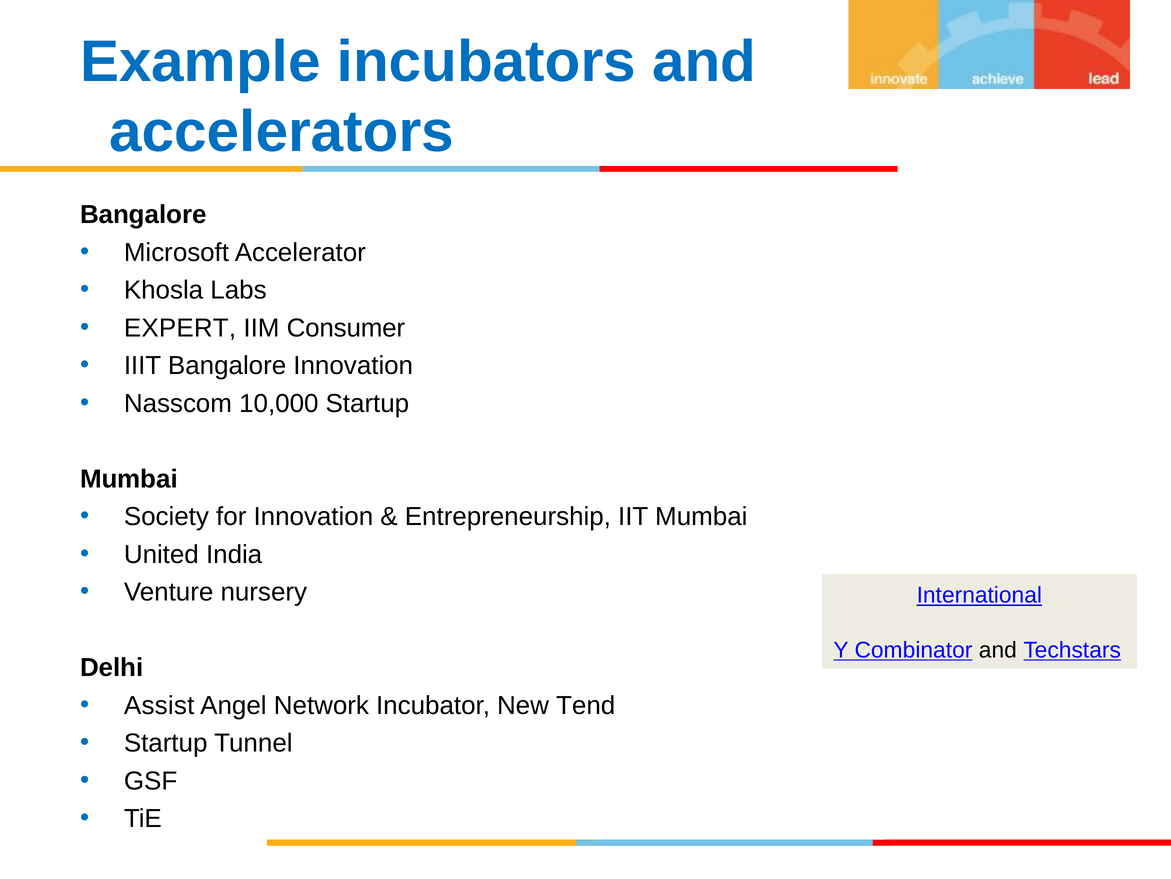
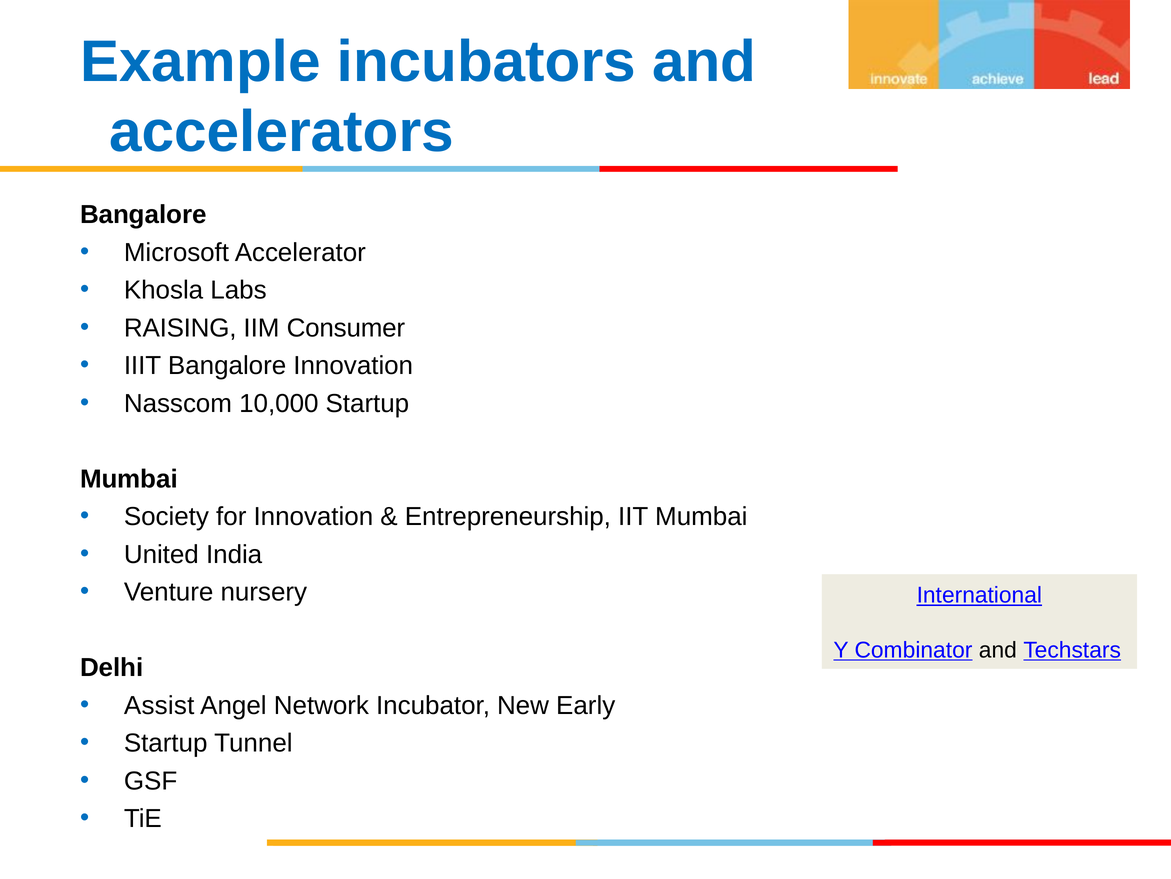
EXPERT: EXPERT -> RAISING (180, 328)
Tend: Tend -> Early (586, 705)
